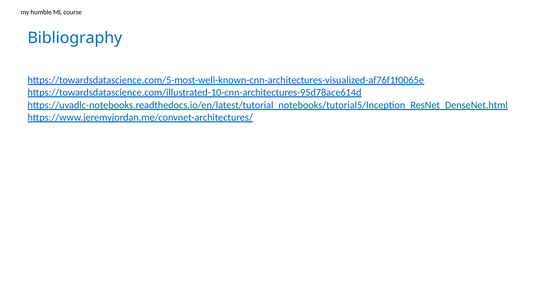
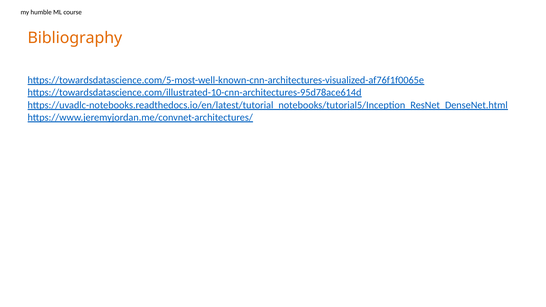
Bibliography colour: blue -> orange (75, 38)
